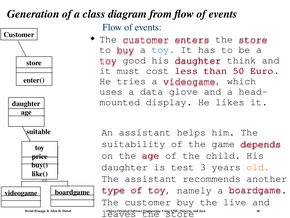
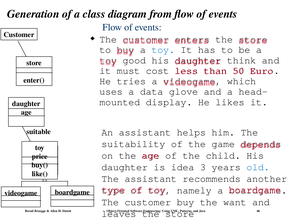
test: test -> idea (183, 167)
old colour: orange -> blue (258, 167)
live: live -> want (235, 202)
